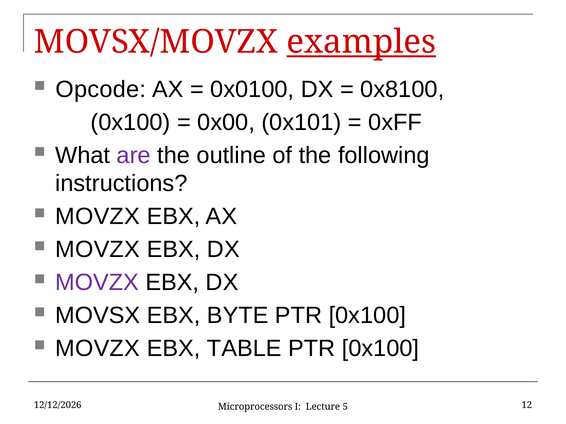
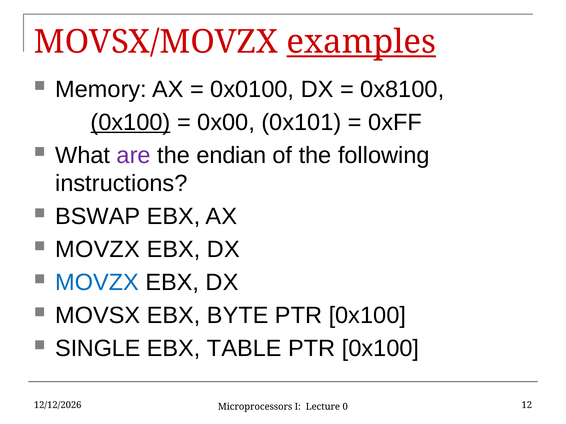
Opcode: Opcode -> Memory (101, 89)
0x100 underline: none -> present (131, 122)
outline: outline -> endian (231, 155)
MOVZX: MOVZX -> BSWAP (98, 217)
MOVZX colour: purple -> blue (97, 283)
MOVZX: MOVZX -> SINGLE (98, 349)
5: 5 -> 0 (345, 407)
